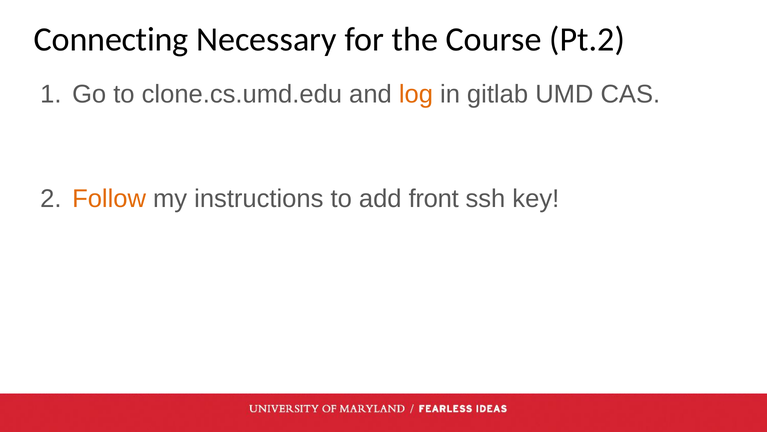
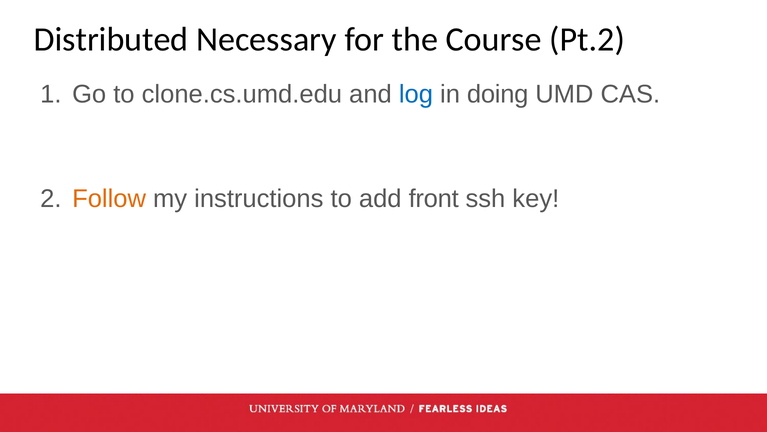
Connecting: Connecting -> Distributed (111, 40)
log colour: orange -> blue (416, 94)
gitlab: gitlab -> doing (498, 94)
